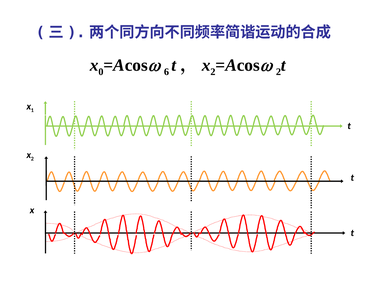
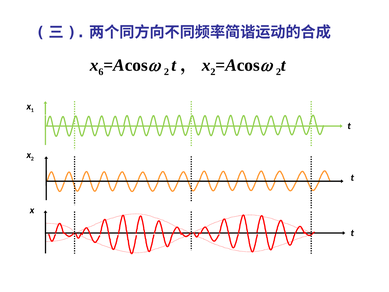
0: 0 -> 6 (101, 72)
6: 6 -> 2 (166, 72)
